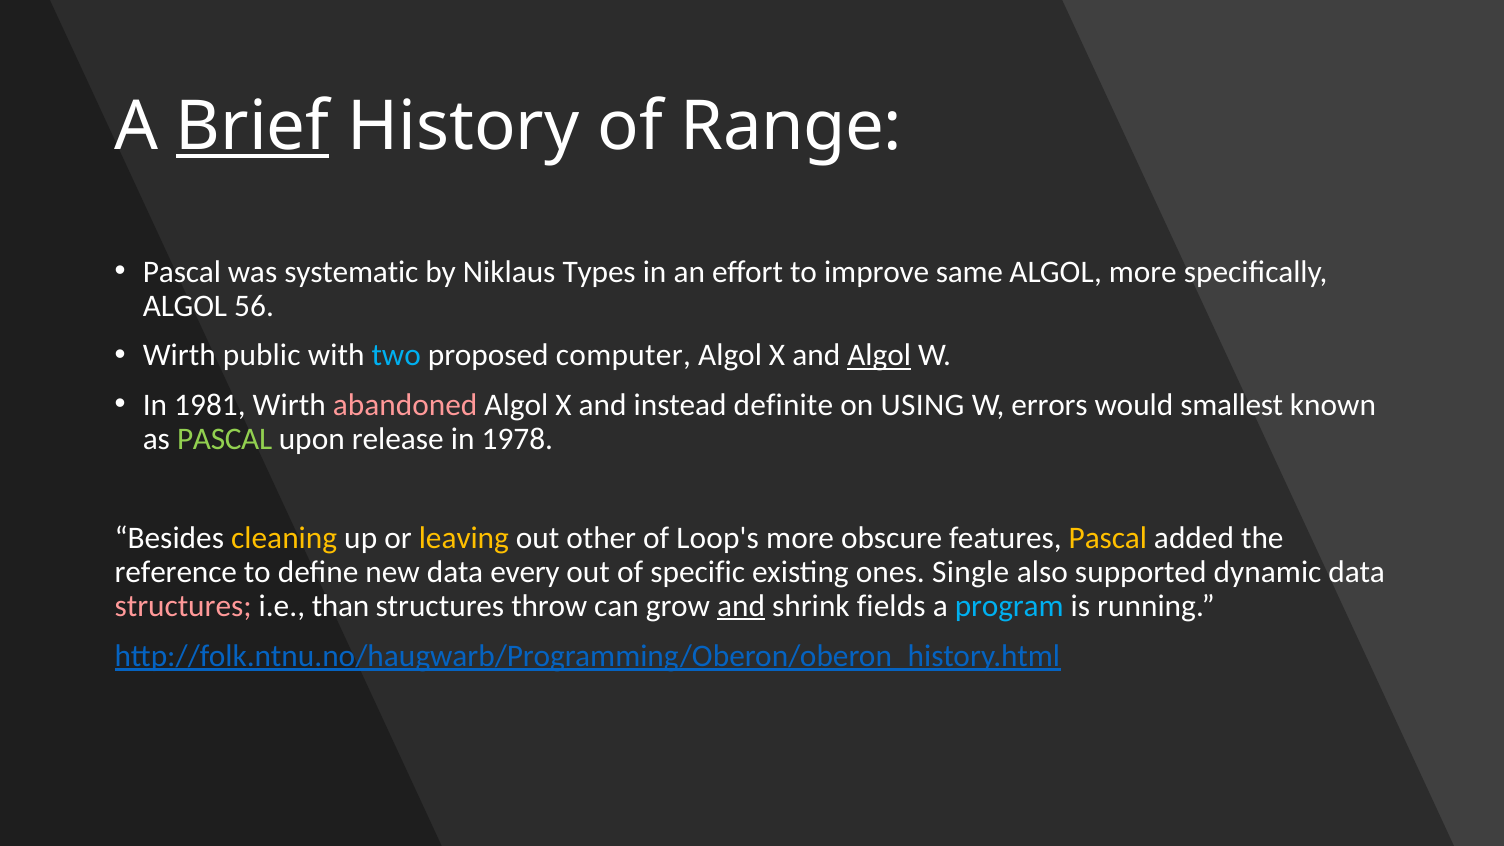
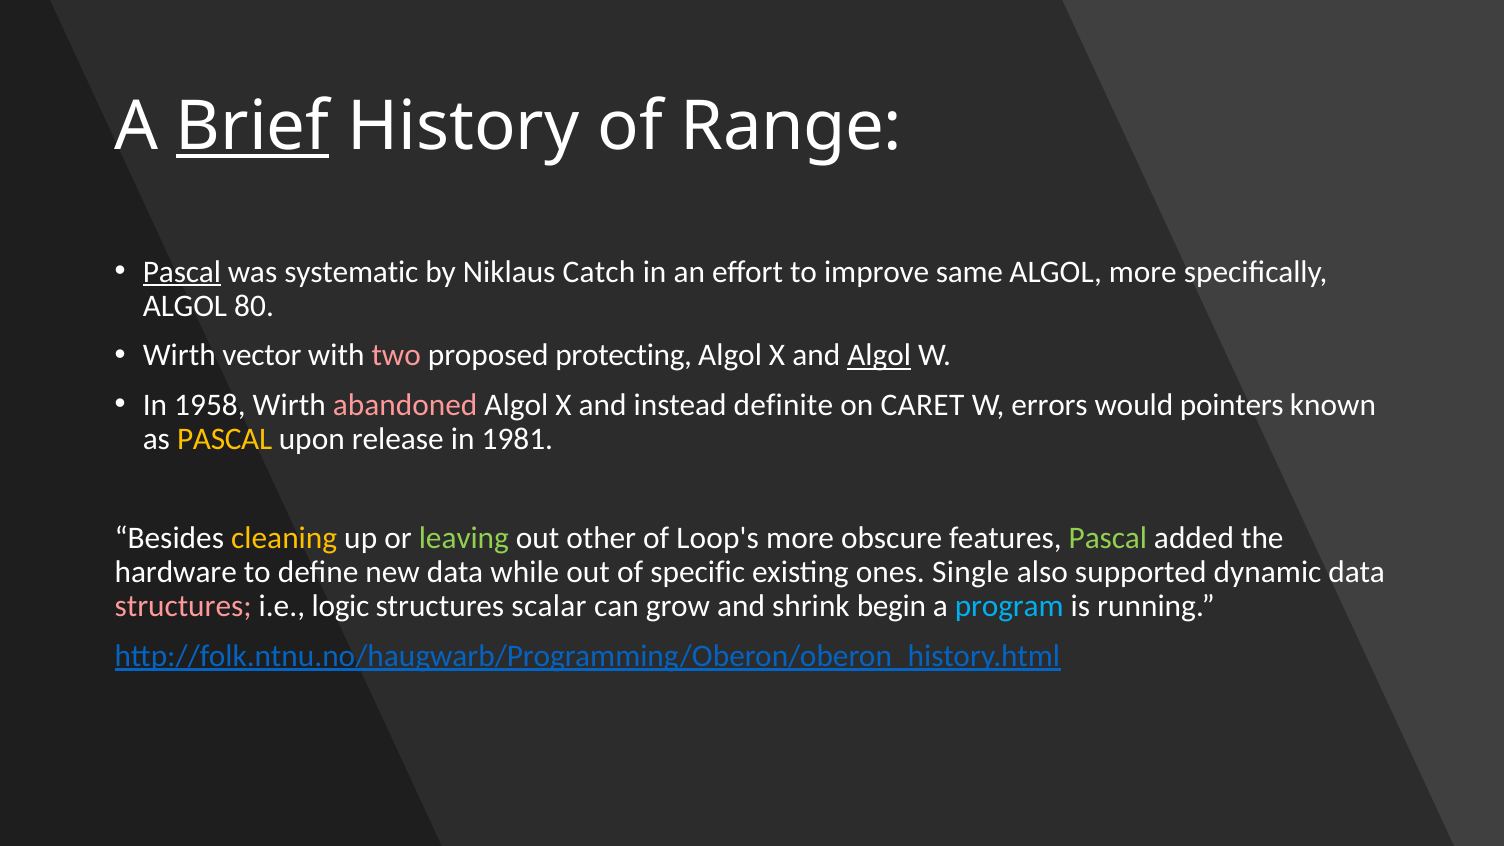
Pascal underline: none -> present (182, 272)
Types: Types -> Catch (599, 272)
56: 56 -> 80 (254, 306)
public: public -> vector (262, 355)
two colour: light blue -> pink (396, 355)
computer: computer -> protecting (624, 355)
1981: 1981 -> 1958 (210, 405)
USING: USING -> CARET (922, 405)
smallest: smallest -> pointers (1232, 405)
PASCAL colour: light green -> yellow (225, 439)
1978: 1978 -> 1981 (517, 439)
leaving colour: yellow -> light green (464, 538)
Pascal colour: yellow -> light green (1108, 538)
reference: reference -> hardware (176, 572)
every: every -> while (525, 572)
than: than -> logic (341, 606)
throw: throw -> scalar (549, 606)
and underline: present -> none (741, 606)
fields: fields -> begin (891, 606)
